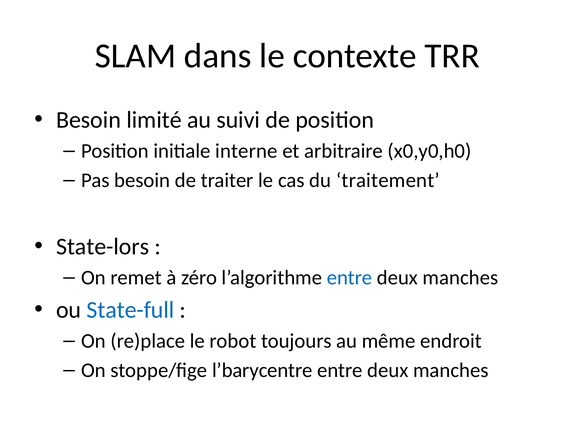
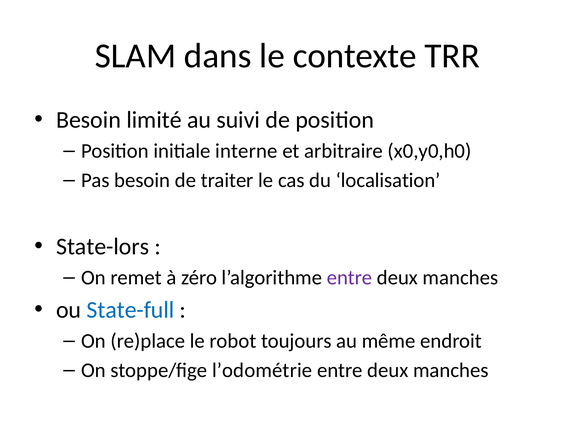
traitement: traitement -> localisation (388, 180)
entre colour: blue -> purple (350, 277)
l’barycentre: l’barycentre -> l’odométrie (262, 370)
